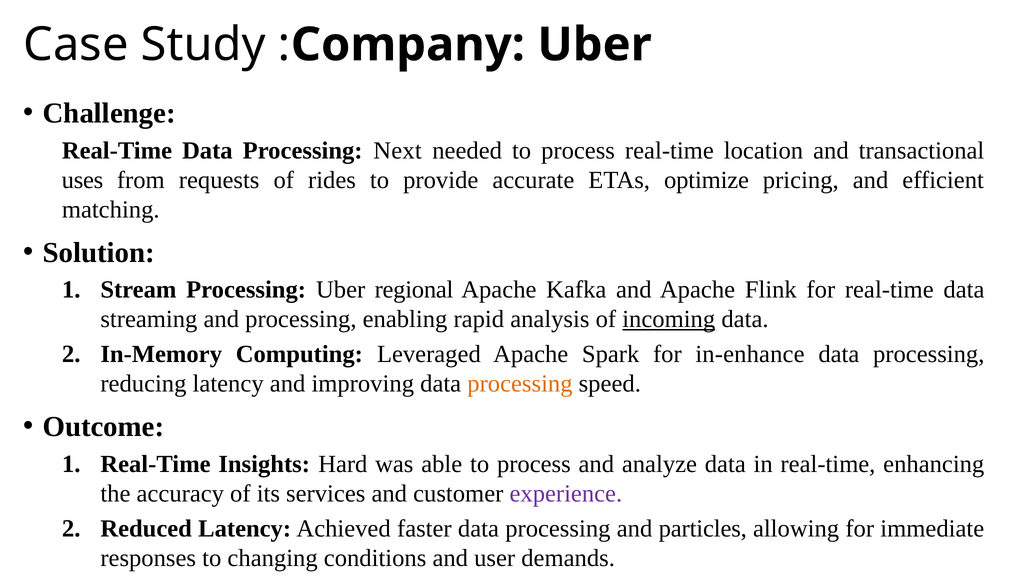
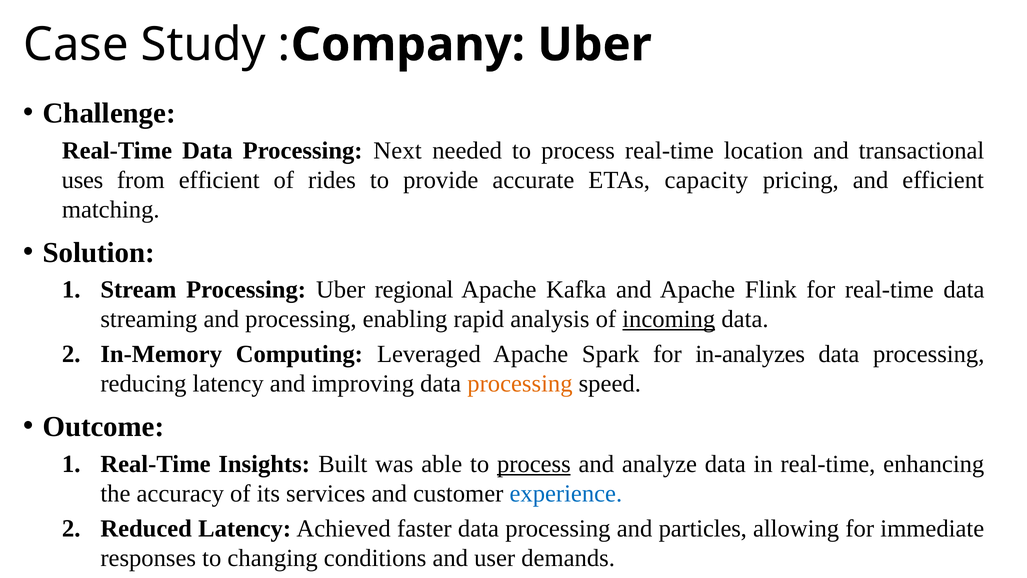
from requests: requests -> efficient (219, 180)
optimize: optimize -> capacity (706, 180)
in-enhance: in-enhance -> in-analyzes (750, 354)
Hard: Hard -> Built (343, 464)
process underline: none -> present (534, 464)
experience colour: purple -> blue (566, 493)
